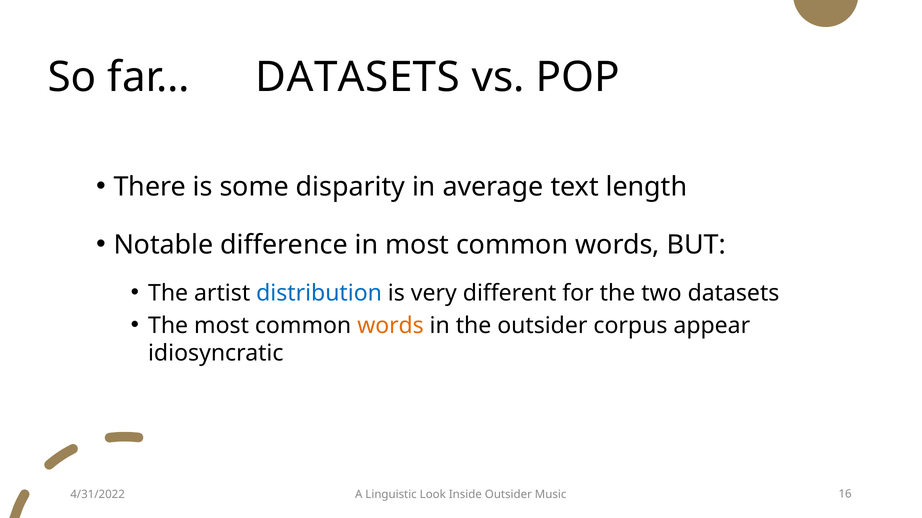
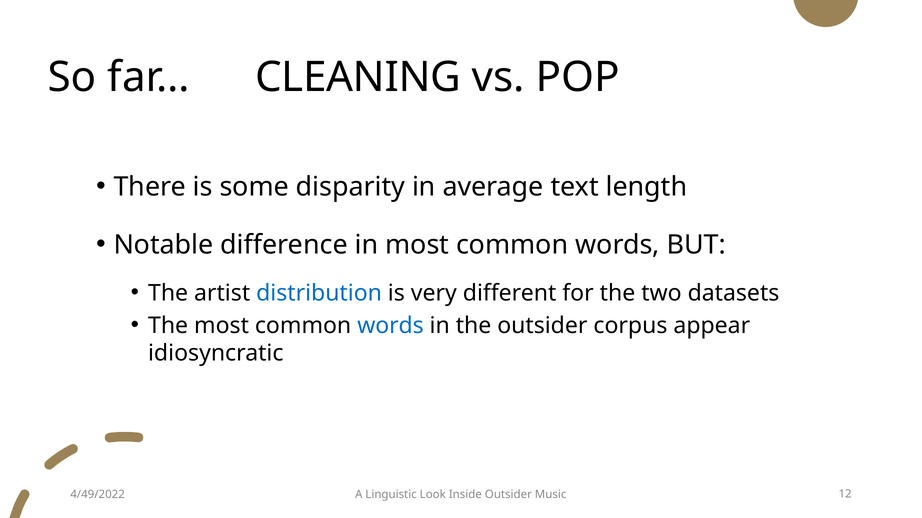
far… DATASETS: DATASETS -> CLEANING (358, 77)
words colour: orange -> blue (390, 326)
4/31/2022: 4/31/2022 -> 4/49/2022 (98, 495)
16: 16 -> 12 (845, 494)
